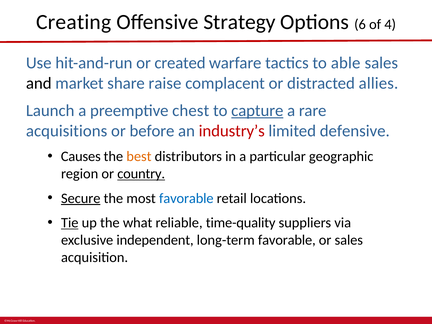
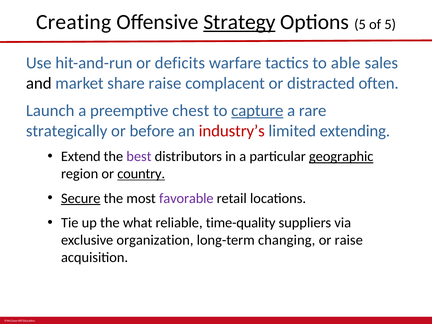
Strategy underline: none -> present (239, 22)
Options 6: 6 -> 5 (360, 24)
of 4: 4 -> 5 (390, 24)
created: created -> deficits (180, 63)
allies: allies -> often (379, 83)
acquisitions: acquisitions -> strategically (67, 131)
defensive: defensive -> extending (355, 131)
Causes: Causes -> Extend (81, 157)
best colour: orange -> purple (139, 157)
geographic underline: none -> present (341, 157)
favorable colour: blue -> purple (186, 198)
Tie underline: present -> none (70, 223)
independent: independent -> organization (155, 240)
long-term favorable: favorable -> changing (287, 240)
or sales: sales -> raise (349, 240)
